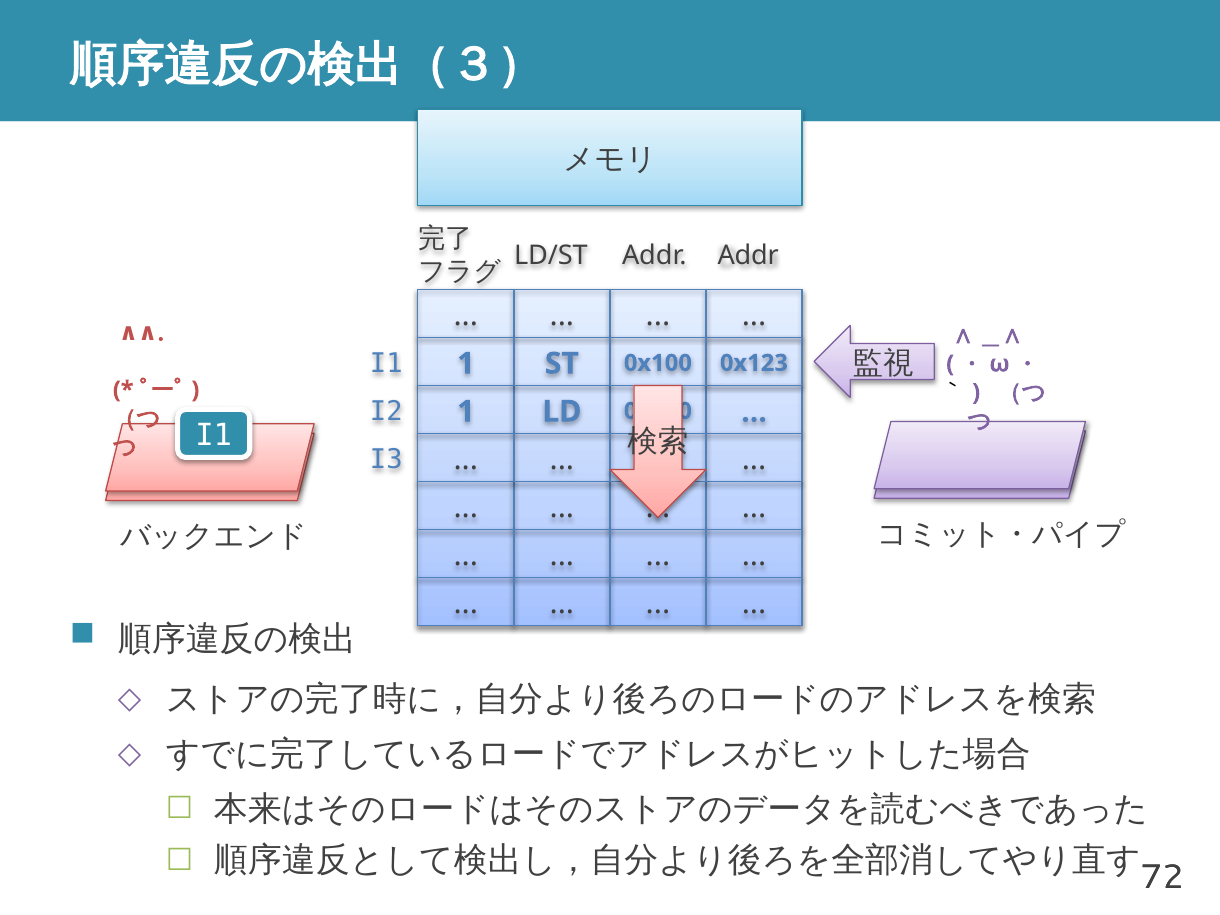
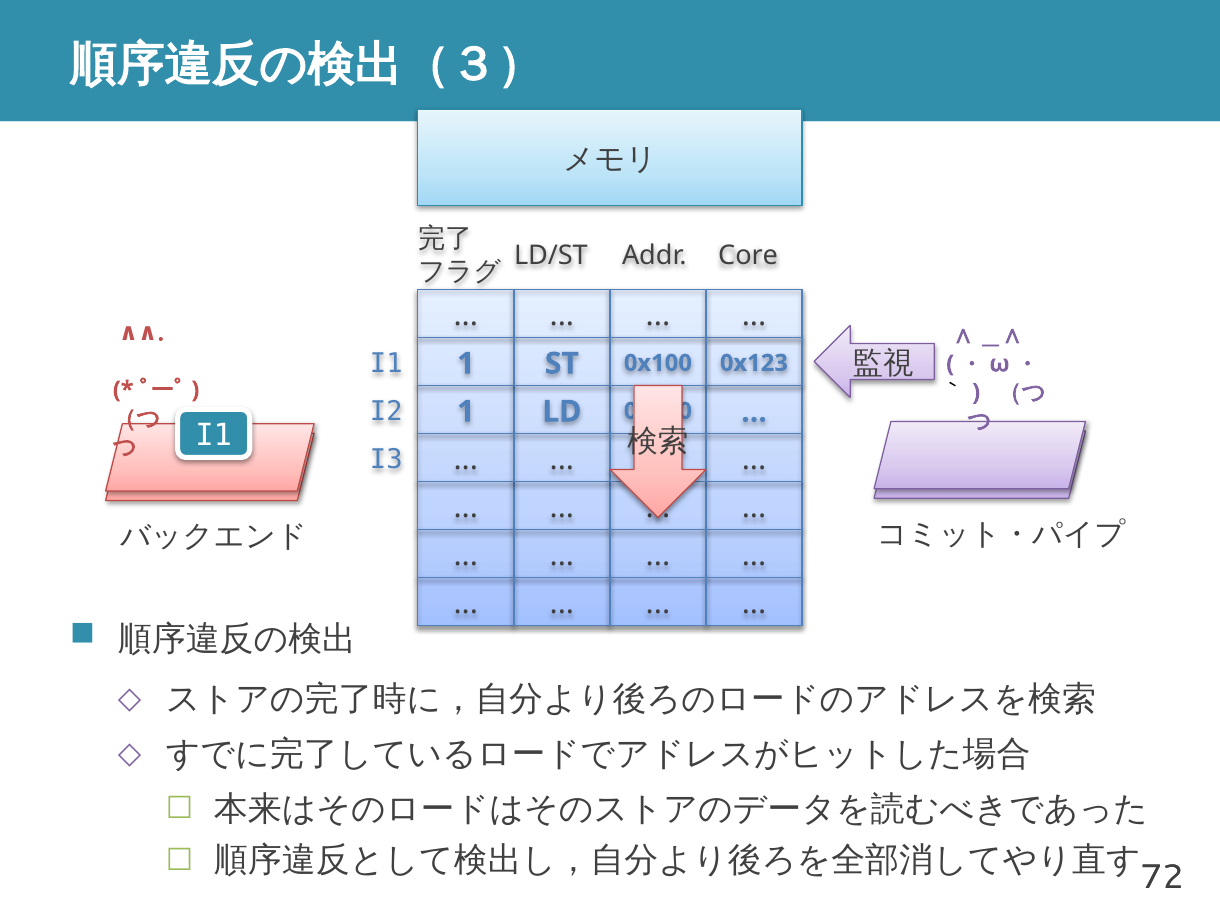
Addr: Addr -> Core (748, 255)
